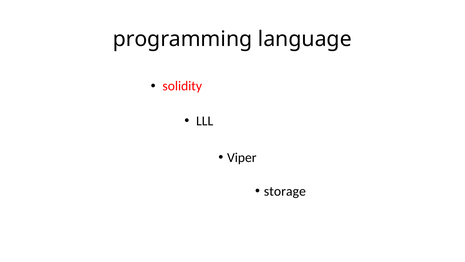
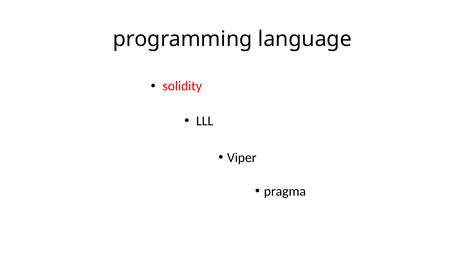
storage: storage -> pragma (285, 191)
